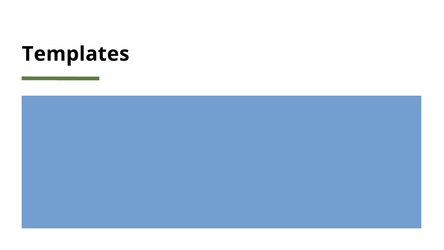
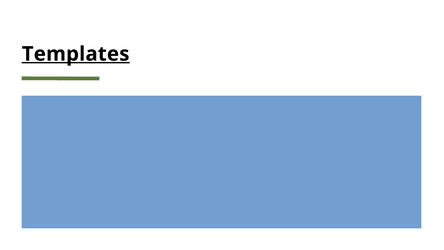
Templates underline: none -> present (76, 54)
